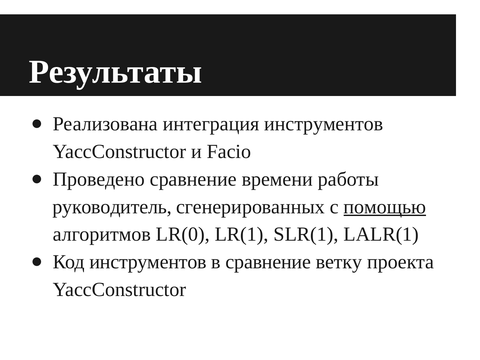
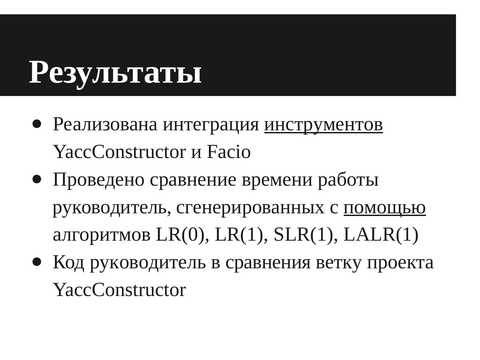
инструментов underline: none -> present (324, 124)
Код инструментов: инструментов -> руководитель (148, 262)
в сравнение: сравнение -> сравнения (268, 262)
